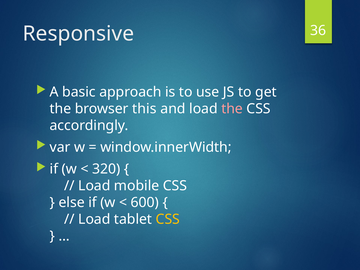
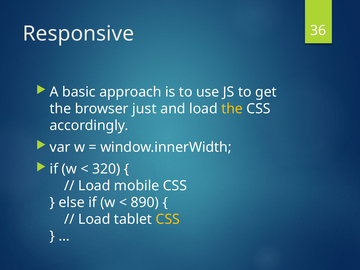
this: this -> just (144, 109)
the colour: pink -> yellow (232, 109)
600: 600 -> 890 (145, 203)
